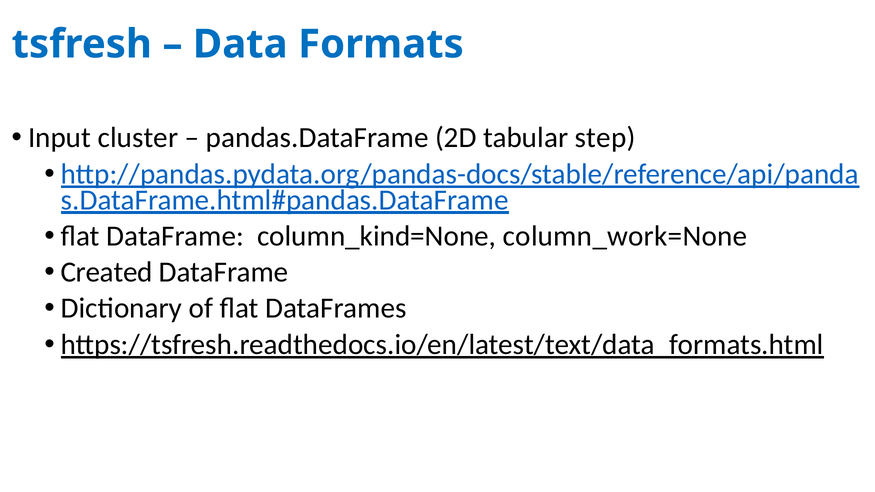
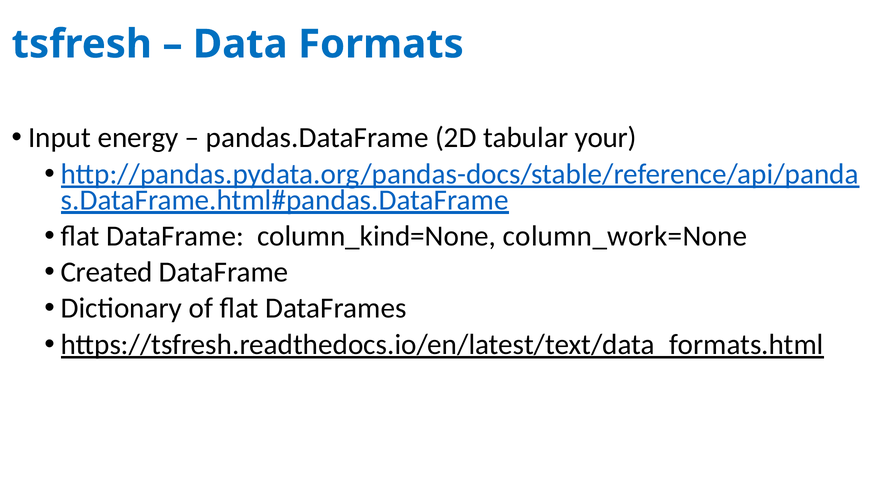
cluster: cluster -> energy (138, 138)
step: step -> your (606, 138)
